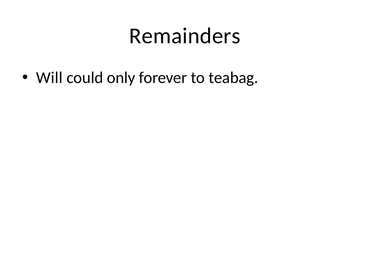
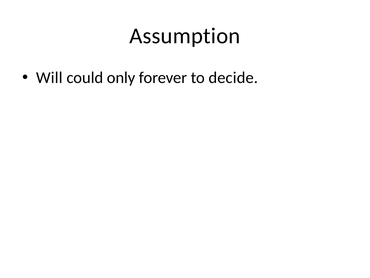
Remainders: Remainders -> Assumption (185, 36)
teabag: teabag -> decide (233, 78)
